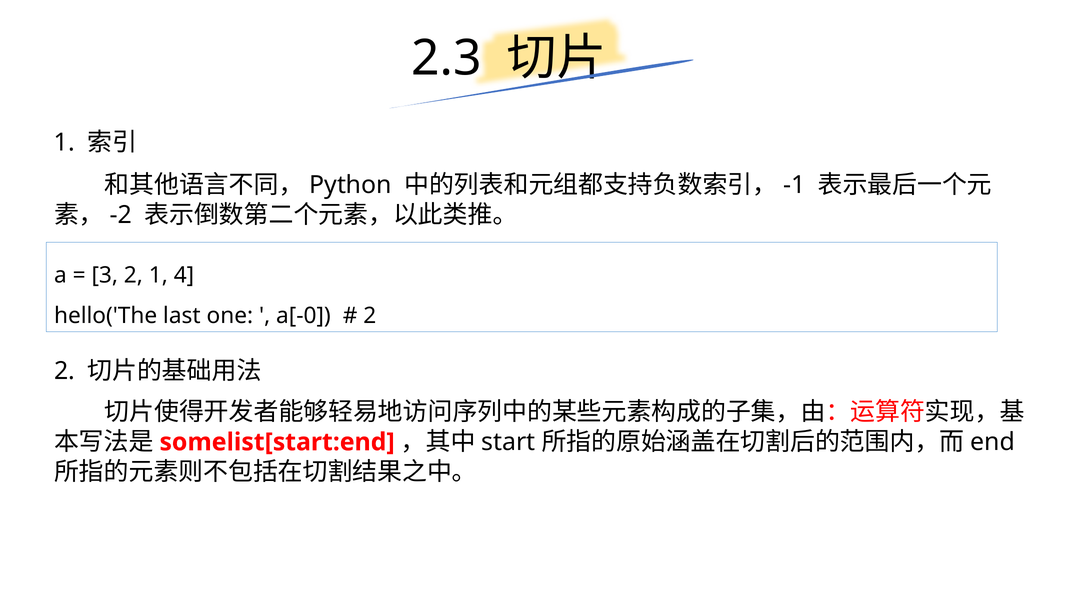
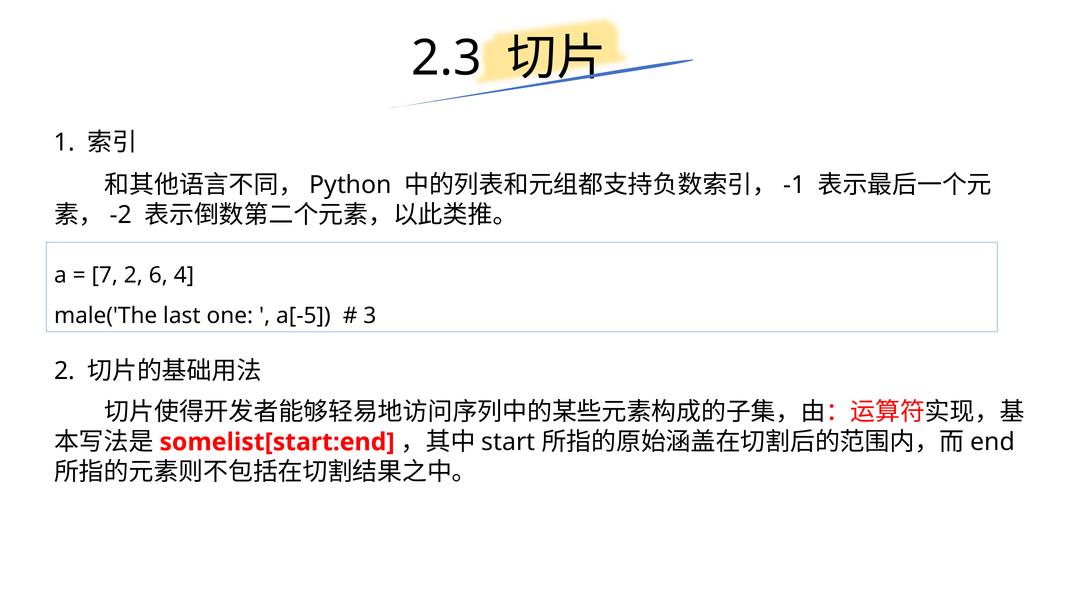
3: 3 -> 7 (105, 275)
2 1: 1 -> 6 (158, 275)
hello('The: hello('The -> male('The (106, 316)
a[-0: a[-0 -> a[-5 (303, 316)
2: 2 -> 3 (370, 316)
